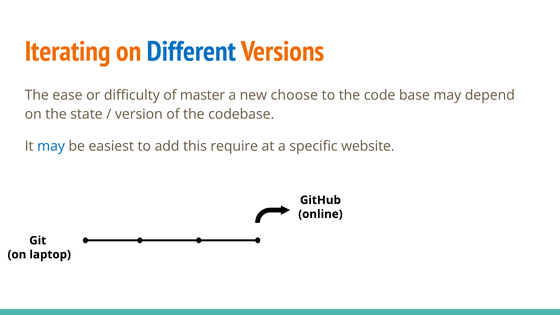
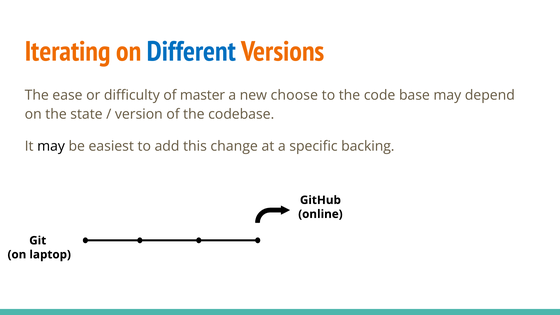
may colour: blue -> black (51, 146)
require: require -> change (234, 146)
website: website -> backing (368, 146)
